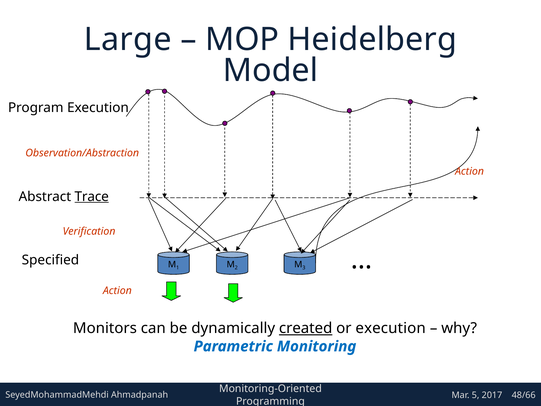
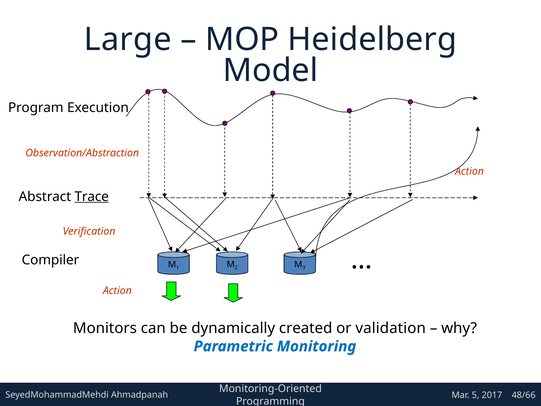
Specified: Specified -> Compiler (50, 260)
created underline: present -> none (306, 328)
or execution: execution -> validation (391, 328)
